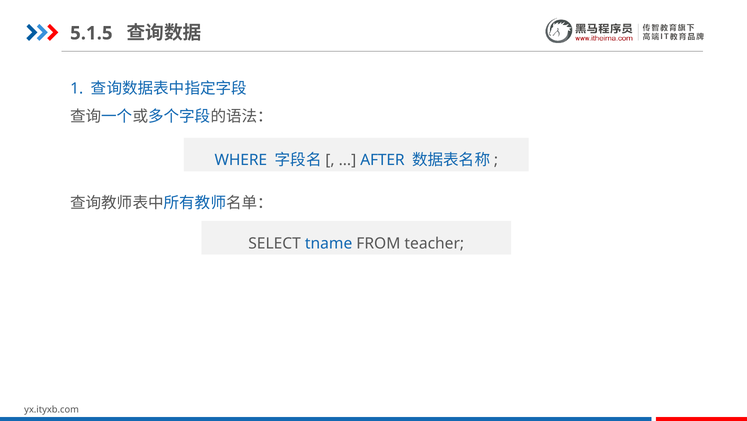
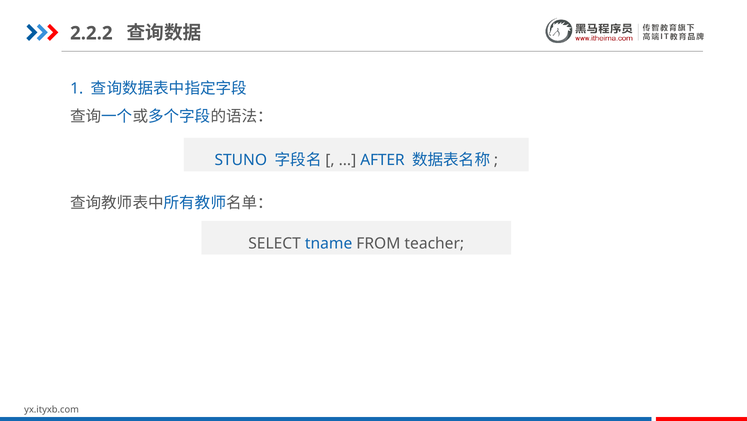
5.1.5: 5.1.5 -> 2.2.2 (91, 33)
WHERE: WHERE -> STUNO (241, 160)
